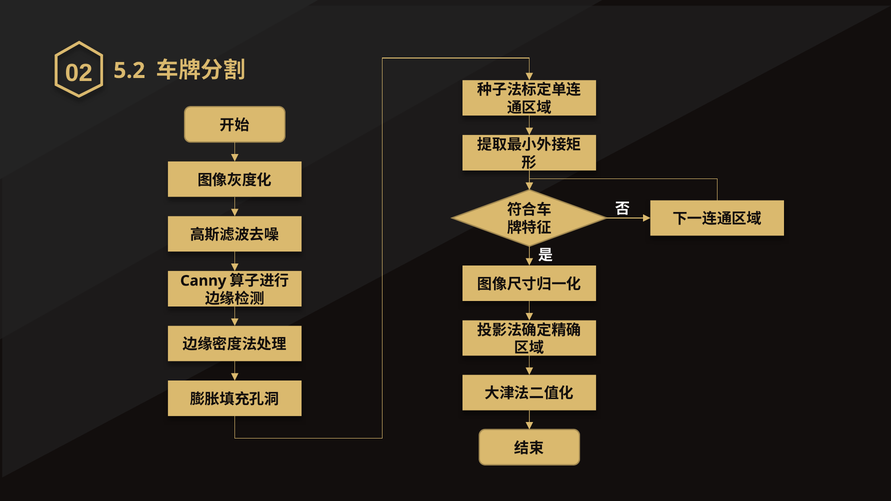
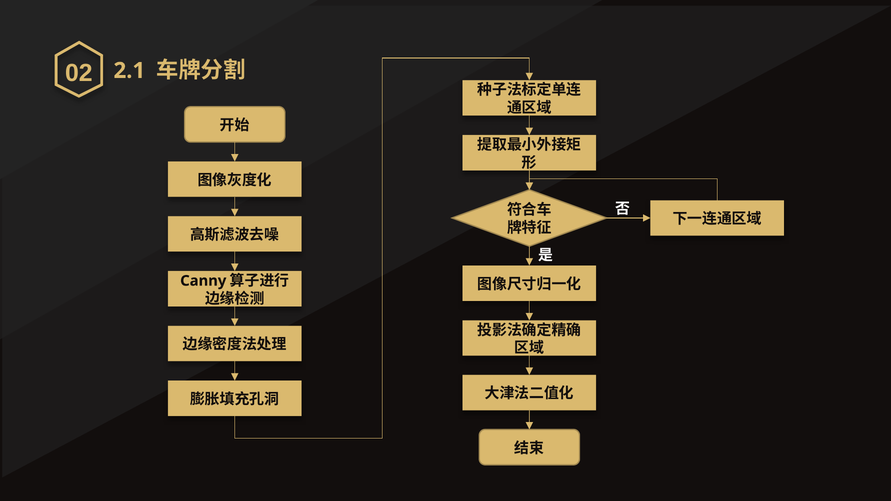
5.2: 5.2 -> 2.1 (129, 71)
